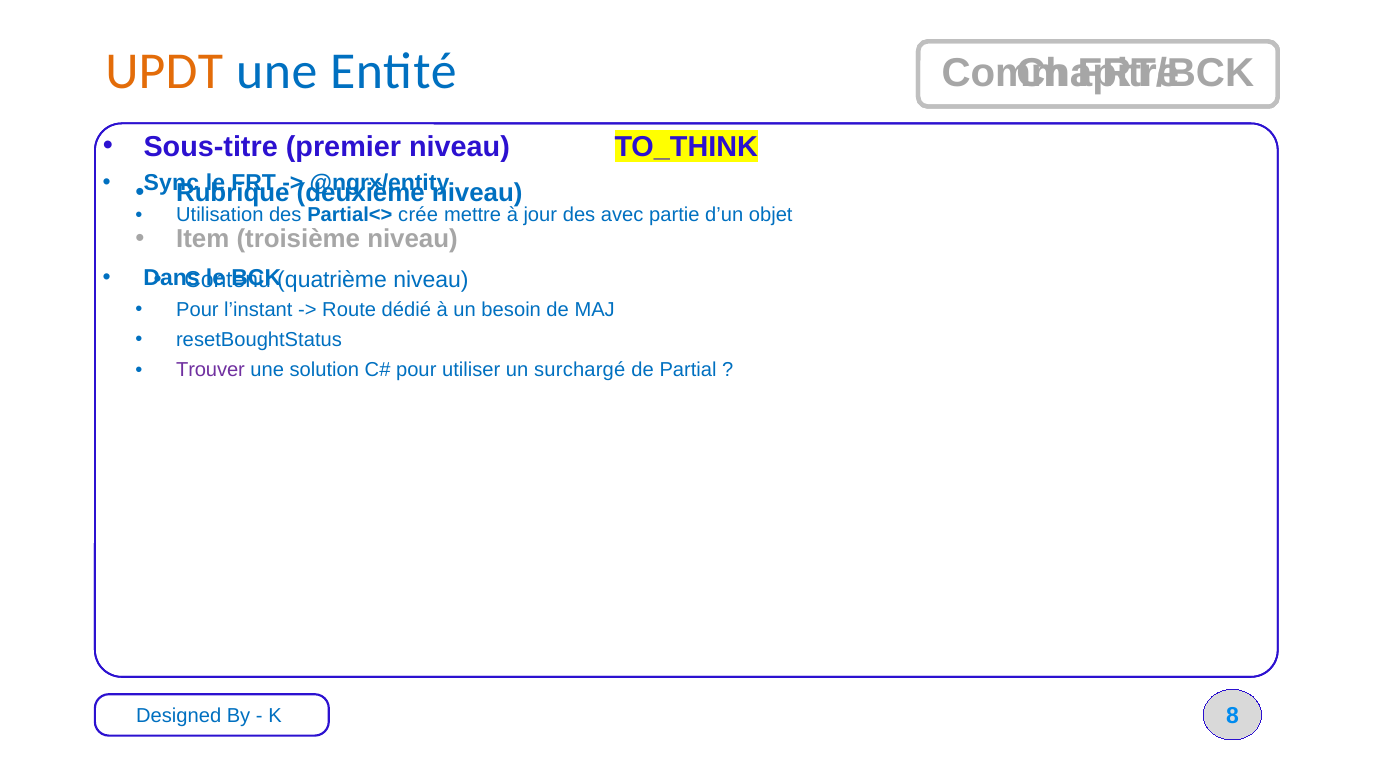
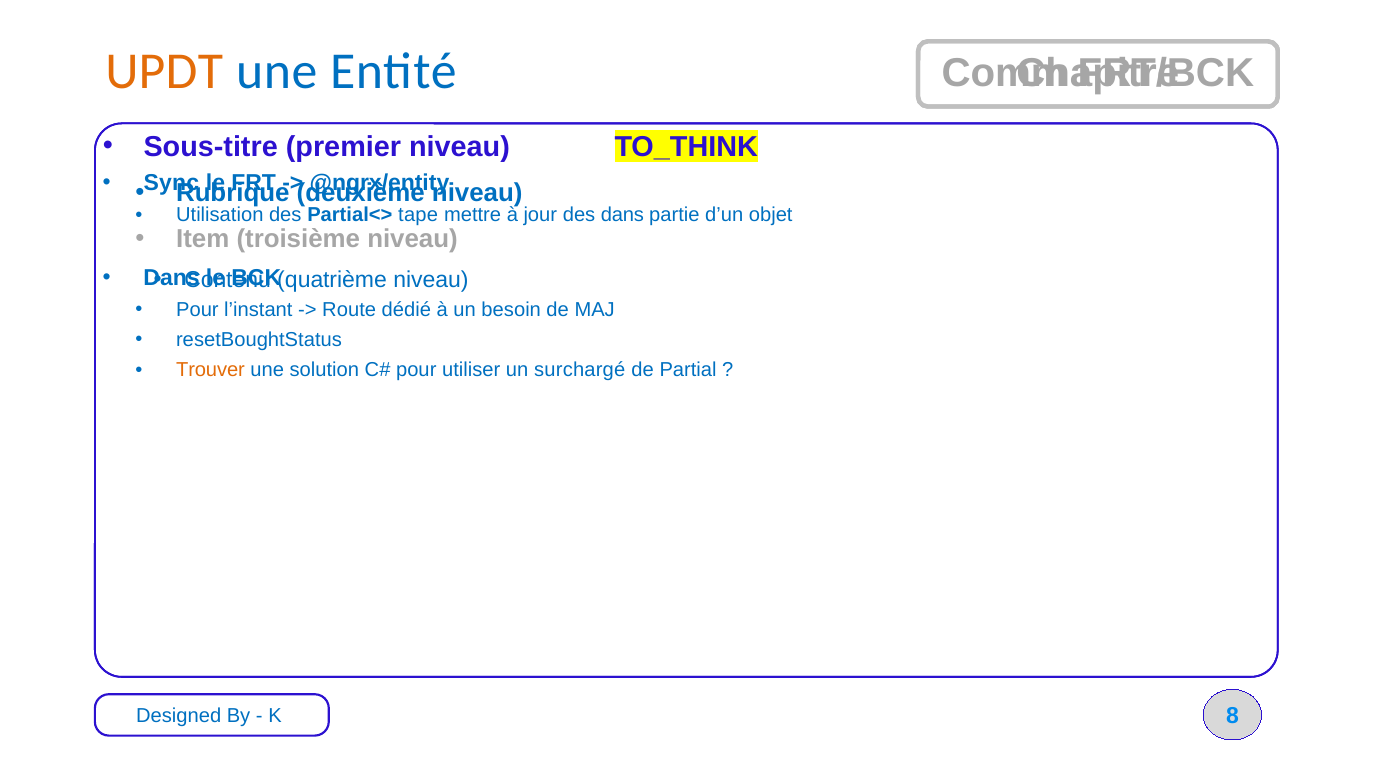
crée: crée -> tape (418, 215)
des avec: avec -> dans (622, 215)
Trouver colour: purple -> orange (210, 370)
